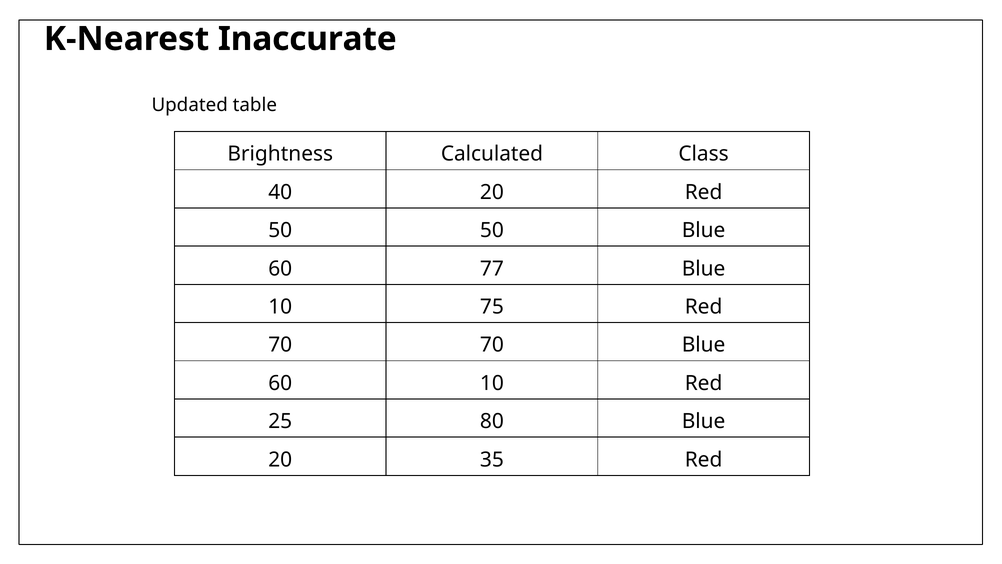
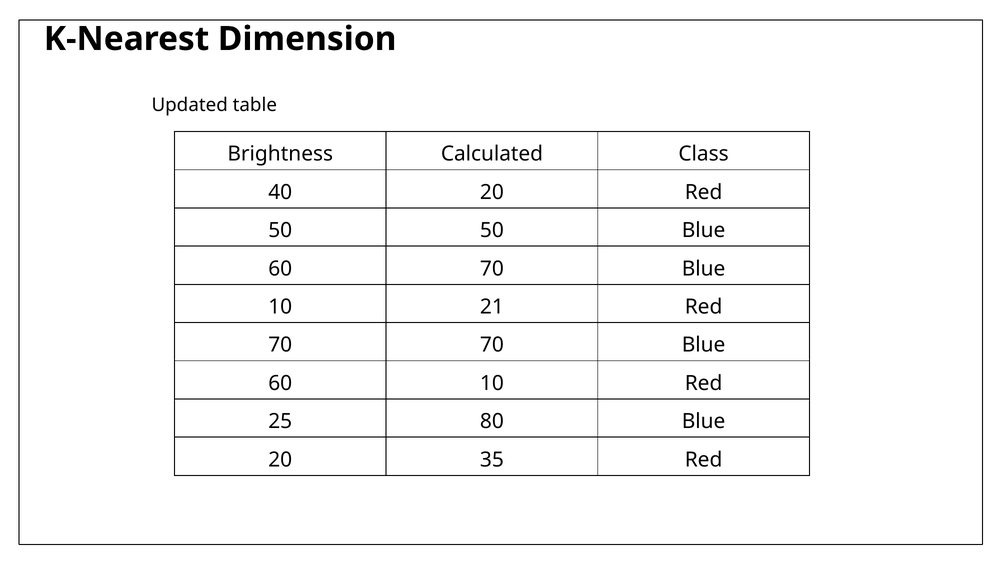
Inaccurate: Inaccurate -> Dimension (307, 39)
60 77: 77 -> 70 (492, 268)
75: 75 -> 21 (492, 307)
